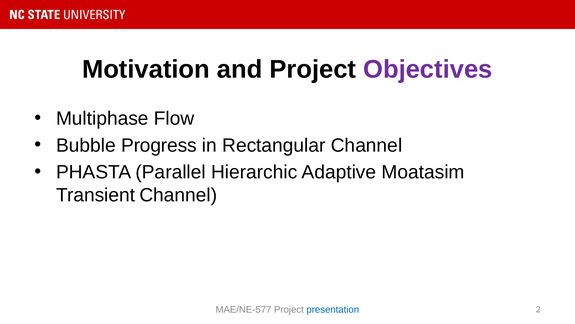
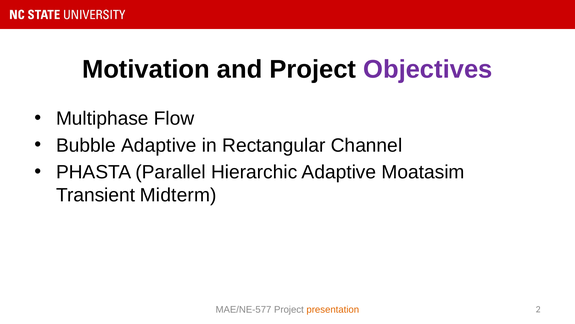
Bubble Progress: Progress -> Adaptive (159, 145)
Transient Channel: Channel -> Midterm (178, 195)
presentation colour: blue -> orange (333, 309)
